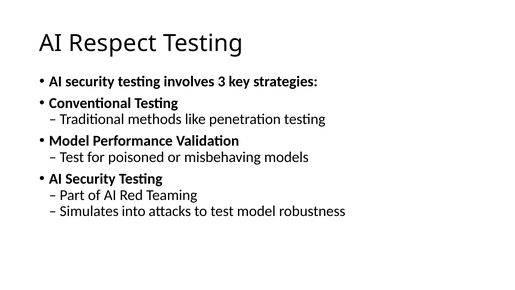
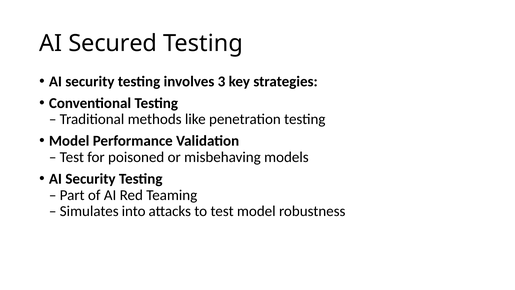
Respect: Respect -> Secured (113, 43)
